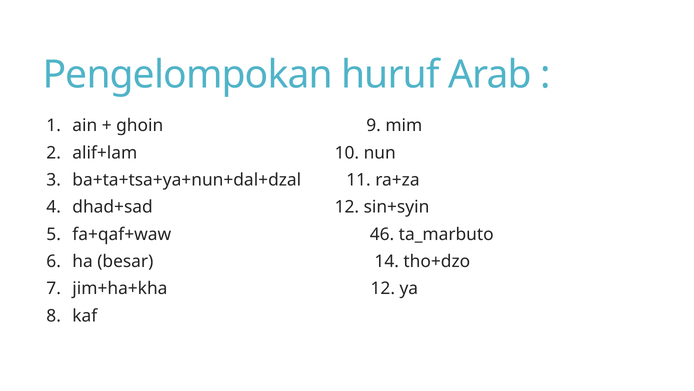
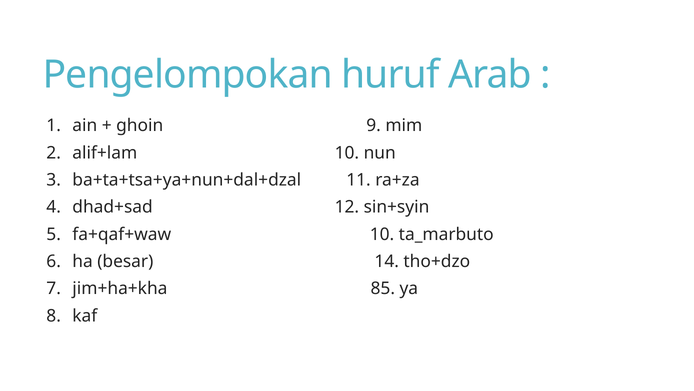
fa+qaf+waw 46: 46 -> 10 (382, 234)
jim+ha+kha 12: 12 -> 85 (383, 288)
